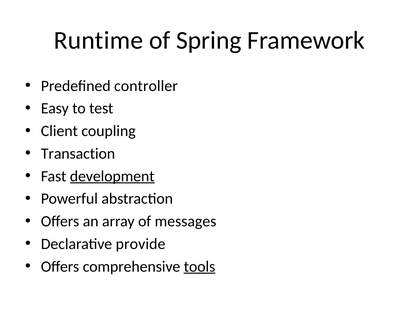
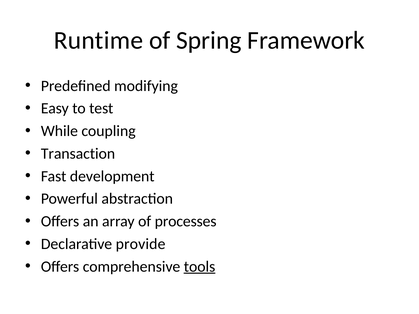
controller: controller -> modifying (146, 86)
Client: Client -> While (59, 131)
development underline: present -> none (112, 176)
messages: messages -> processes (186, 222)
